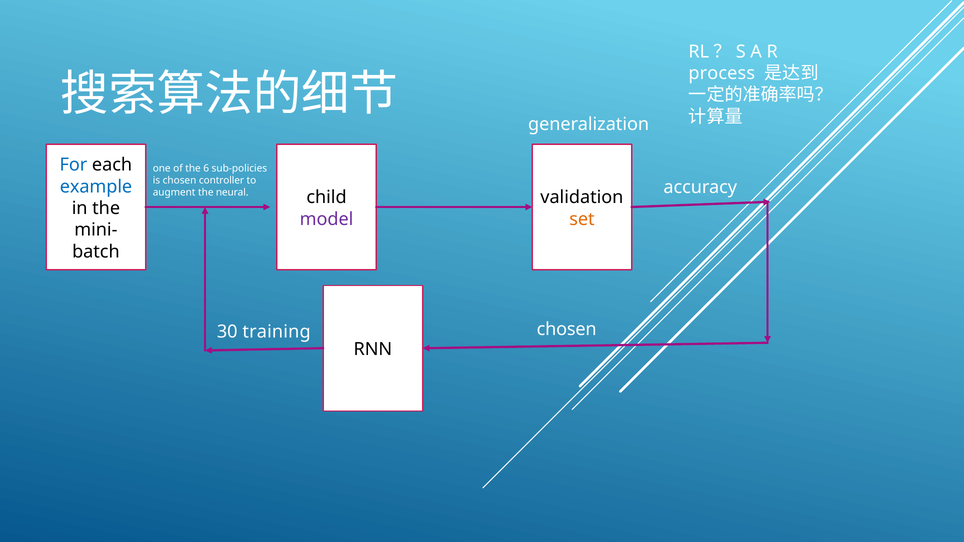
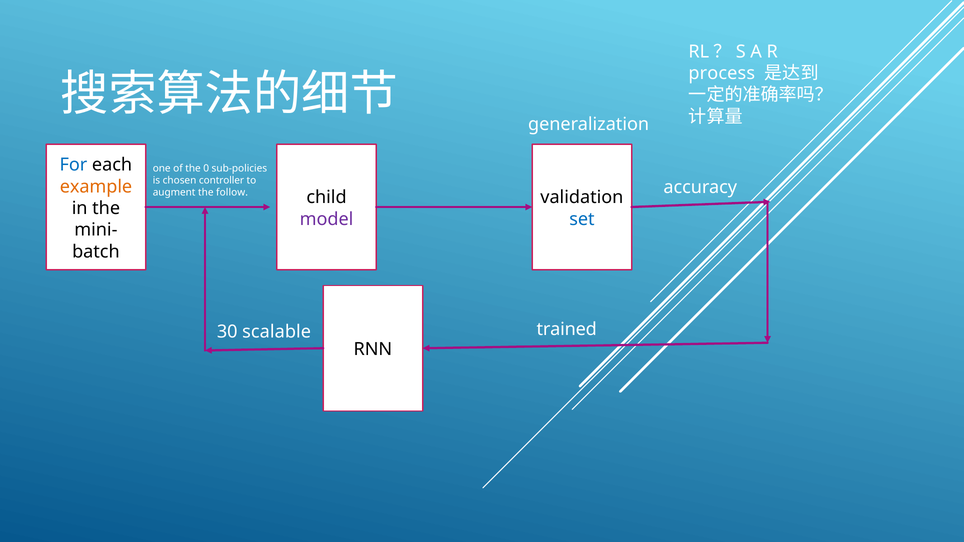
6: 6 -> 0 (206, 168)
example colour: blue -> orange (96, 187)
neural: neural -> follow (232, 193)
set colour: orange -> blue (582, 219)
chosen: chosen -> trained (567, 329)
training: training -> scalable (277, 332)
